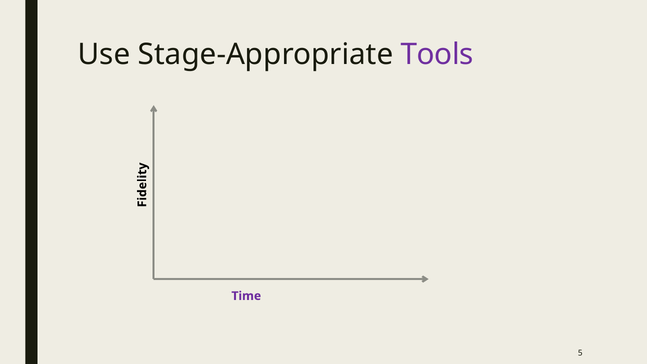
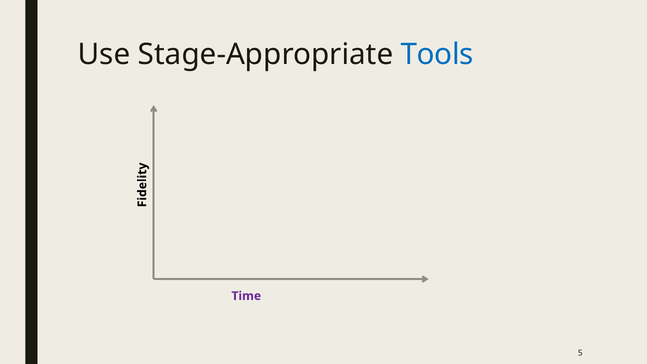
Tools colour: purple -> blue (437, 54)
